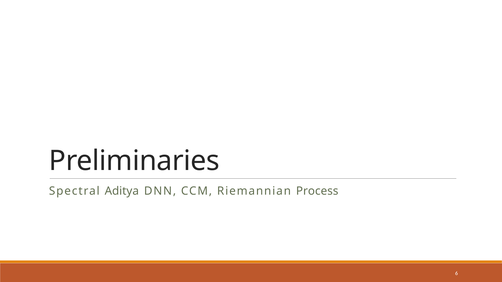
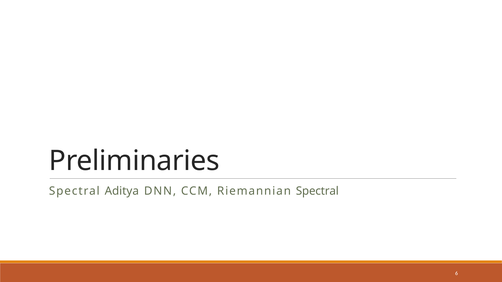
Riemannian Process: Process -> Spectral (317, 191)
